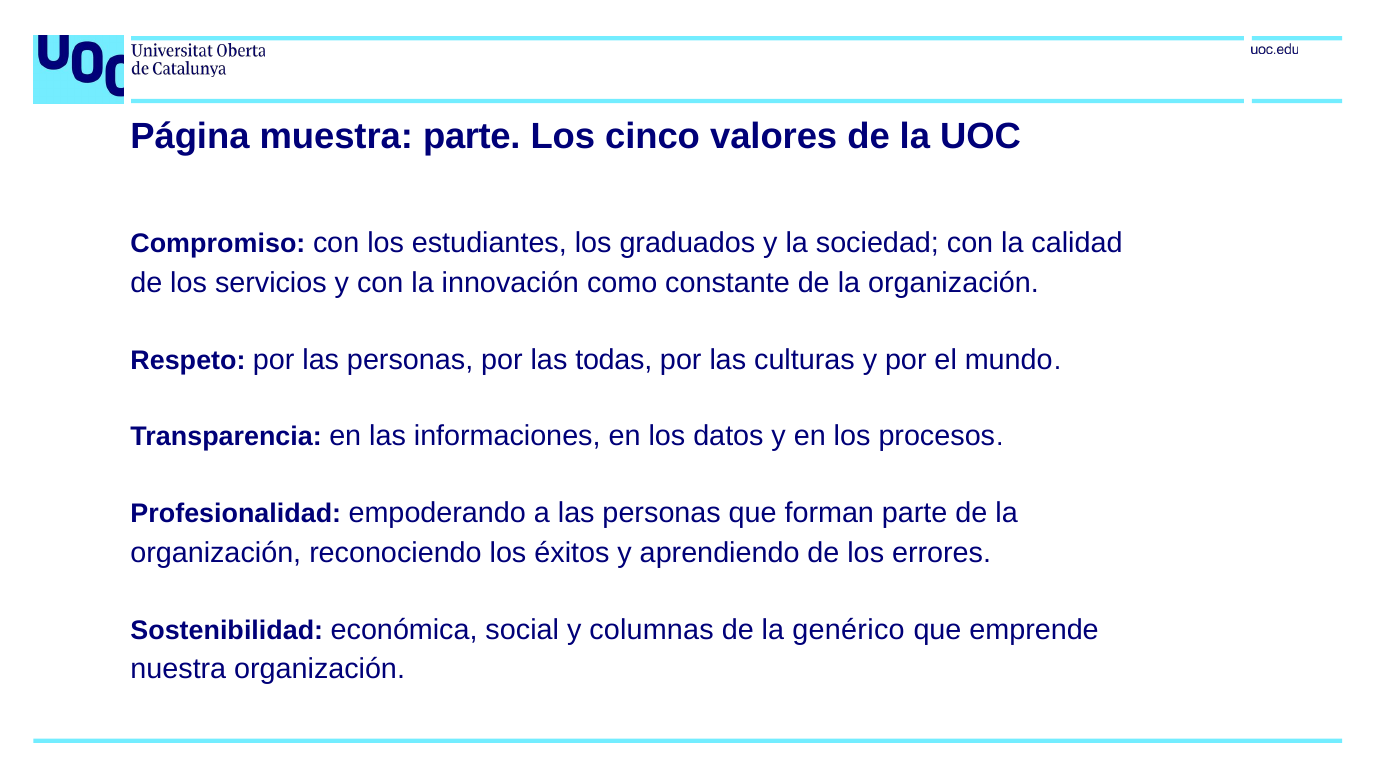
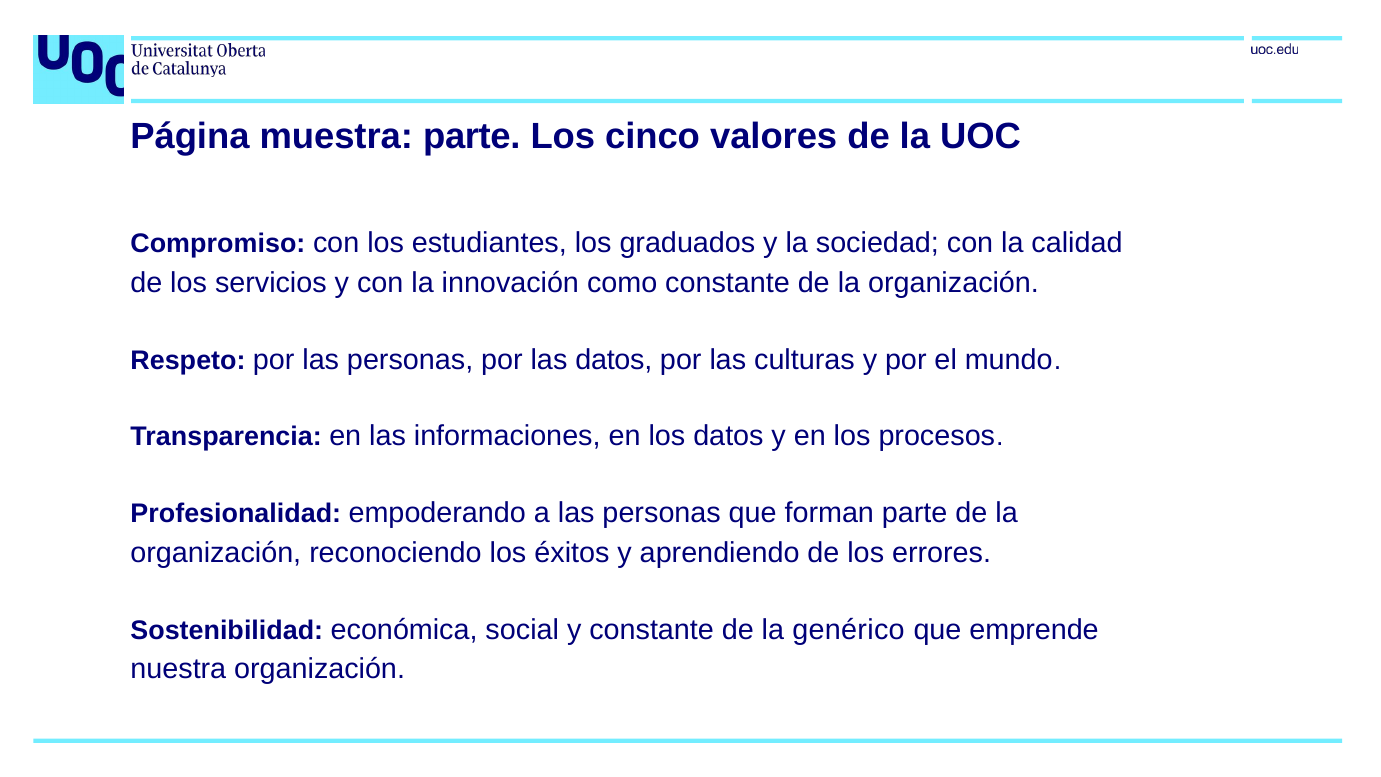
las todas: todas -> datos (614, 360)
y columnas: columnas -> constante (652, 629)
